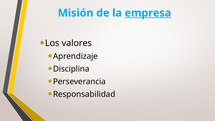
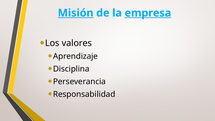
Misión underline: none -> present (76, 13)
